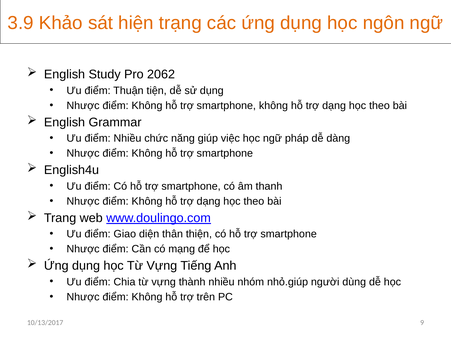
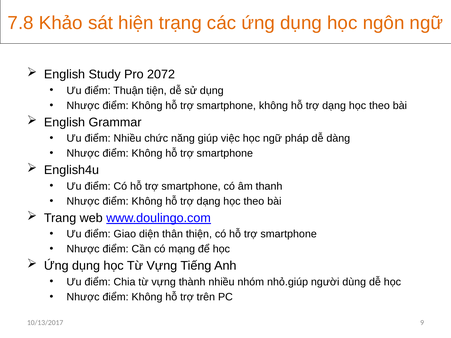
3.9: 3.9 -> 7.8 (21, 23)
2062: 2062 -> 2072 (161, 75)
